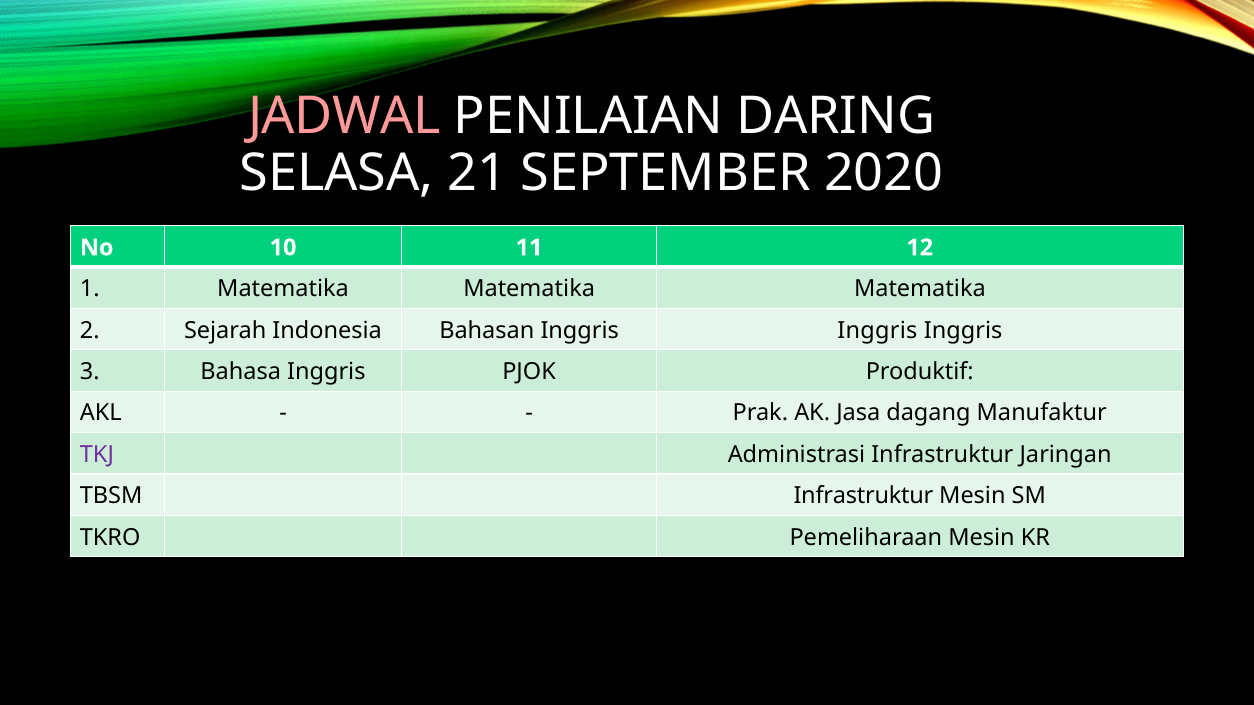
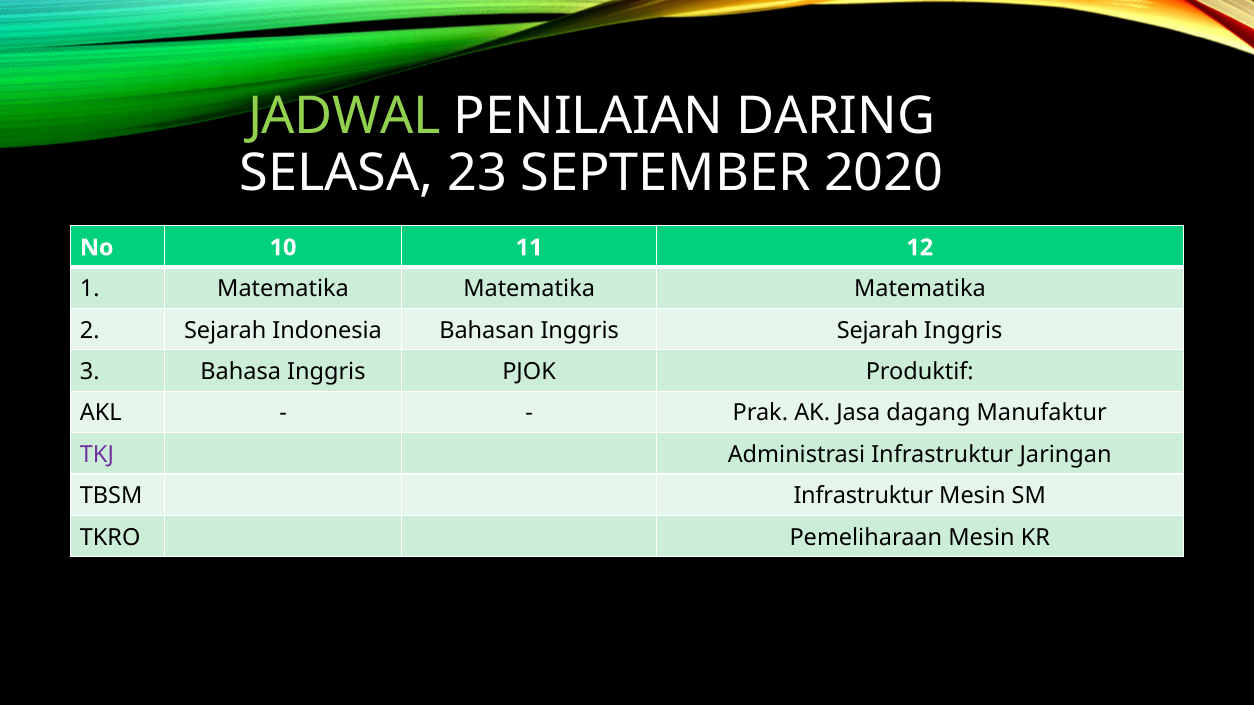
JADWAL colour: pink -> light green (345, 117)
21: 21 -> 23 (477, 173)
Bahasan Inggris Inggris: Inggris -> Sejarah (878, 331)
